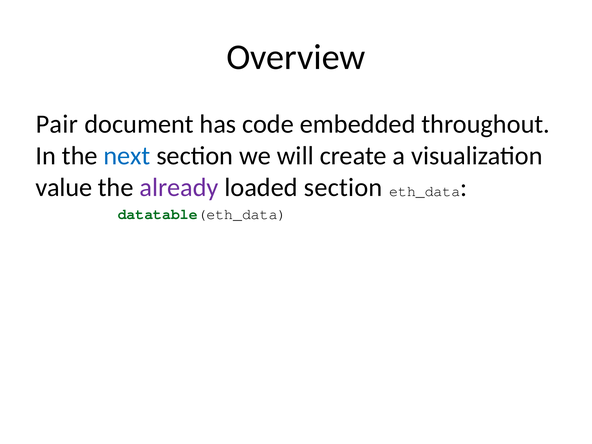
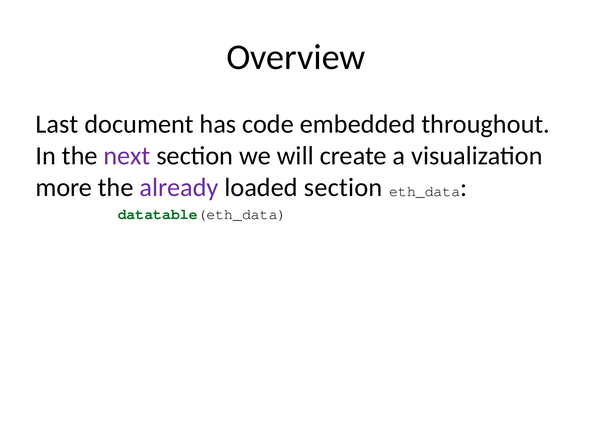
Pair: Pair -> Last (57, 124)
next colour: blue -> purple (127, 156)
value: value -> more (64, 187)
